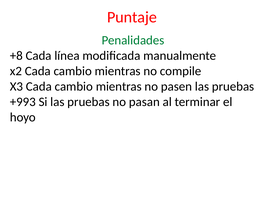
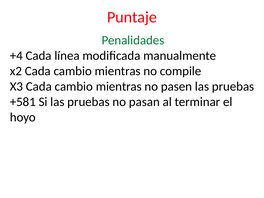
+8: +8 -> +4 (16, 56)
+993: +993 -> +581 (23, 102)
